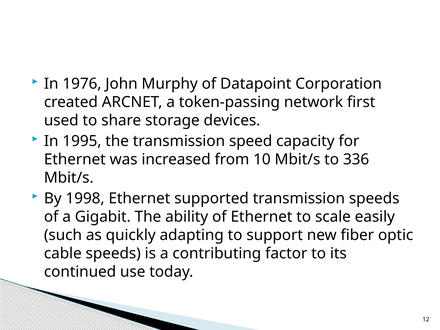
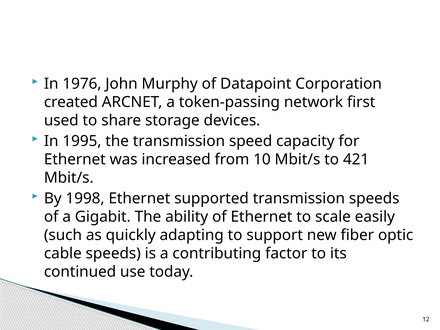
336: 336 -> 421 (356, 159)
